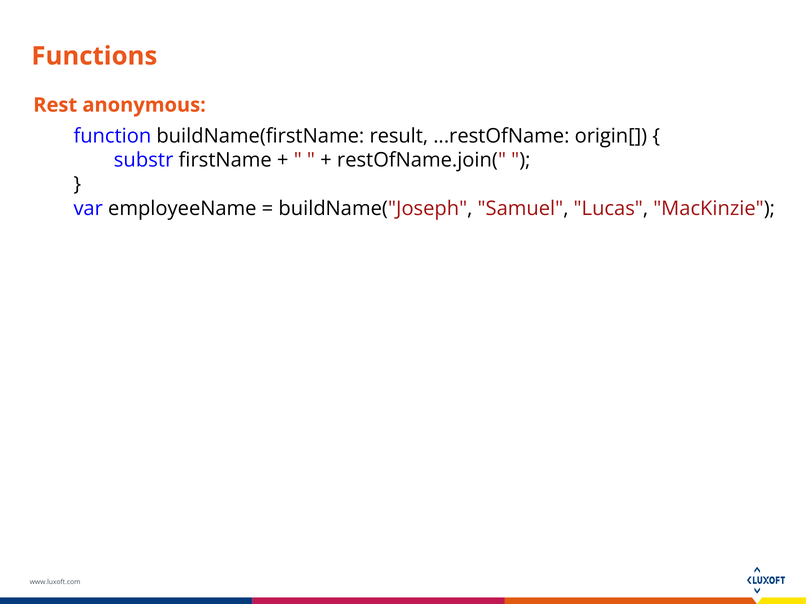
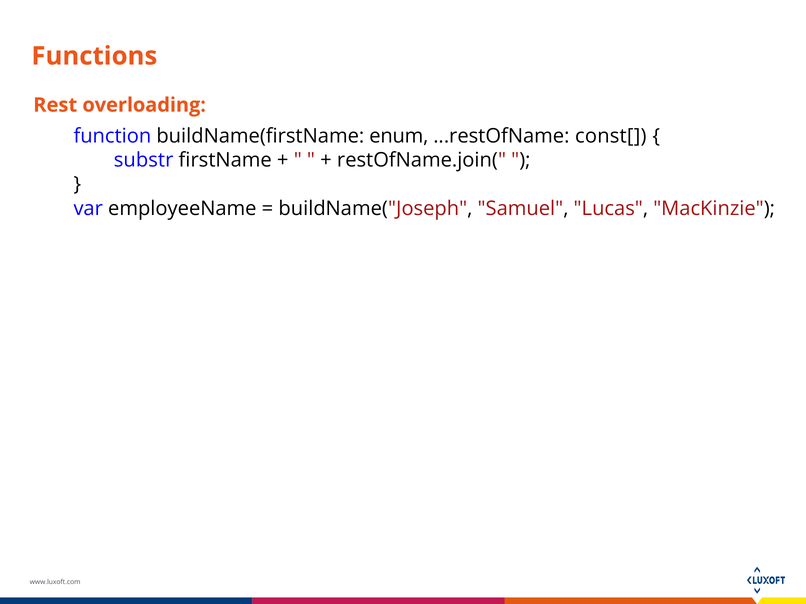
anonymous: anonymous -> overloading (144, 105)
result: result -> enum (399, 136)
origin[: origin[ -> const[ (611, 136)
